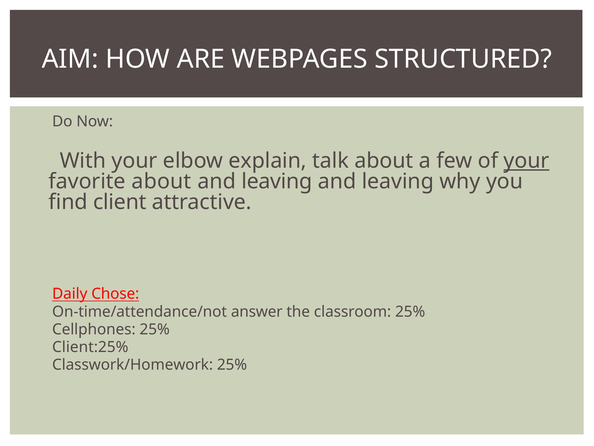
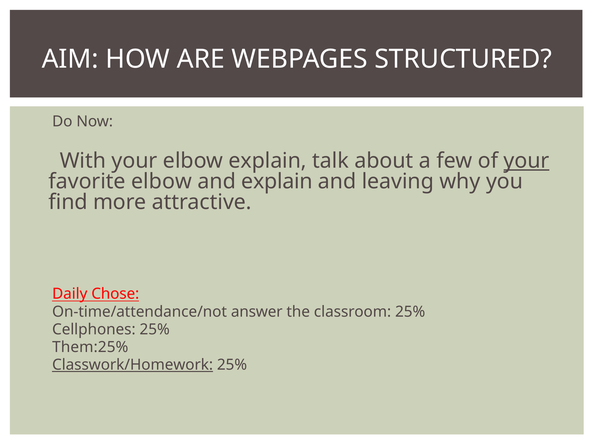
favorite about: about -> elbow (162, 181)
leaving: leaving -> explain (277, 181)
client: client -> more (120, 202)
Client:25%: Client:25% -> Them:25% (90, 347)
Classwork/Homework underline: none -> present (133, 364)
